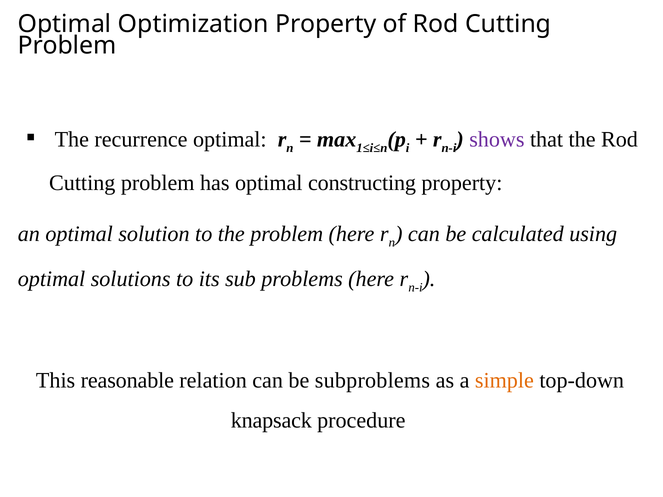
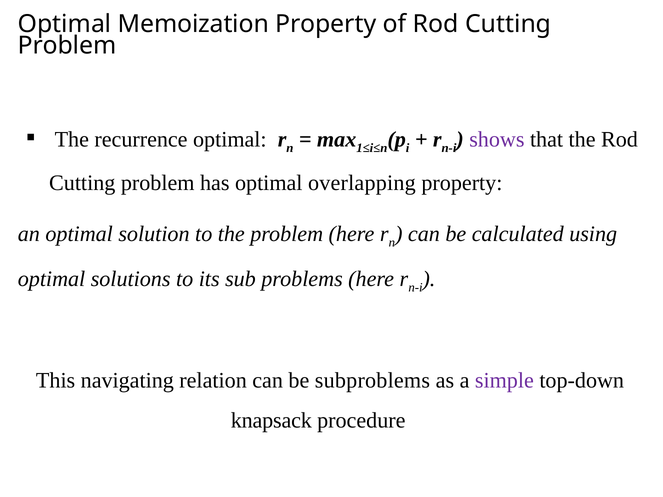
Optimization: Optimization -> Memoization (193, 24)
constructing: constructing -> overlapping (362, 183)
reasonable: reasonable -> navigating (127, 381)
simple colour: orange -> purple (504, 381)
